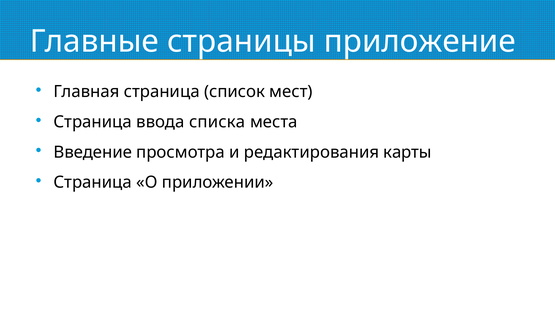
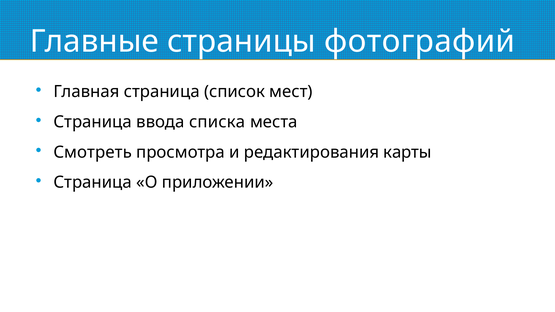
приложение: приложение -> фотографий (420, 41)
Введение: Введение -> Смотреть (93, 152)
